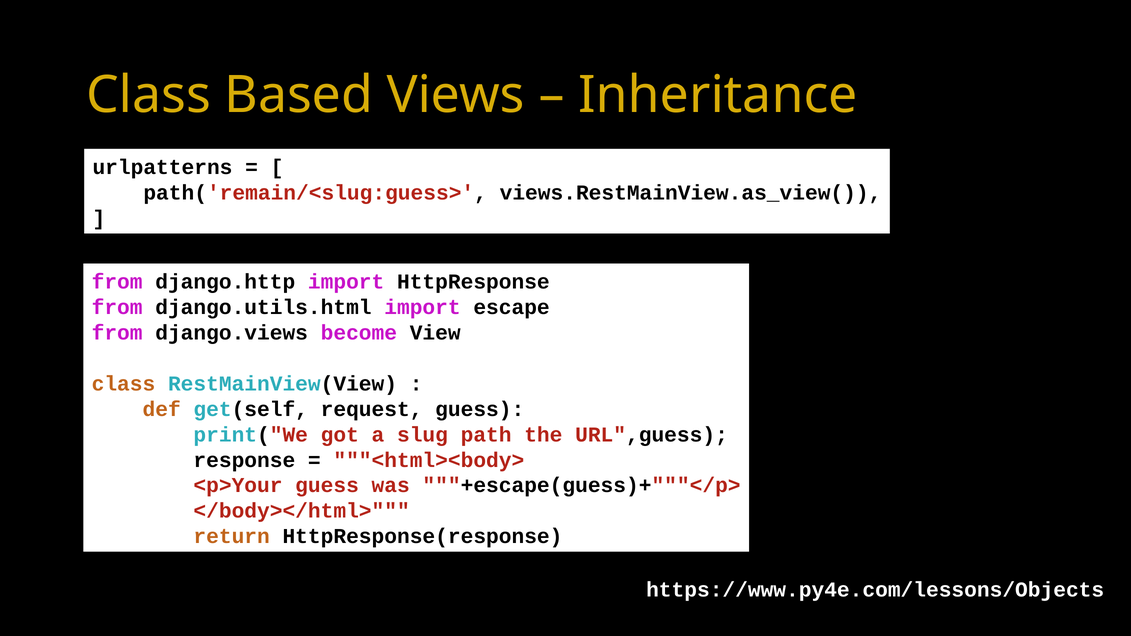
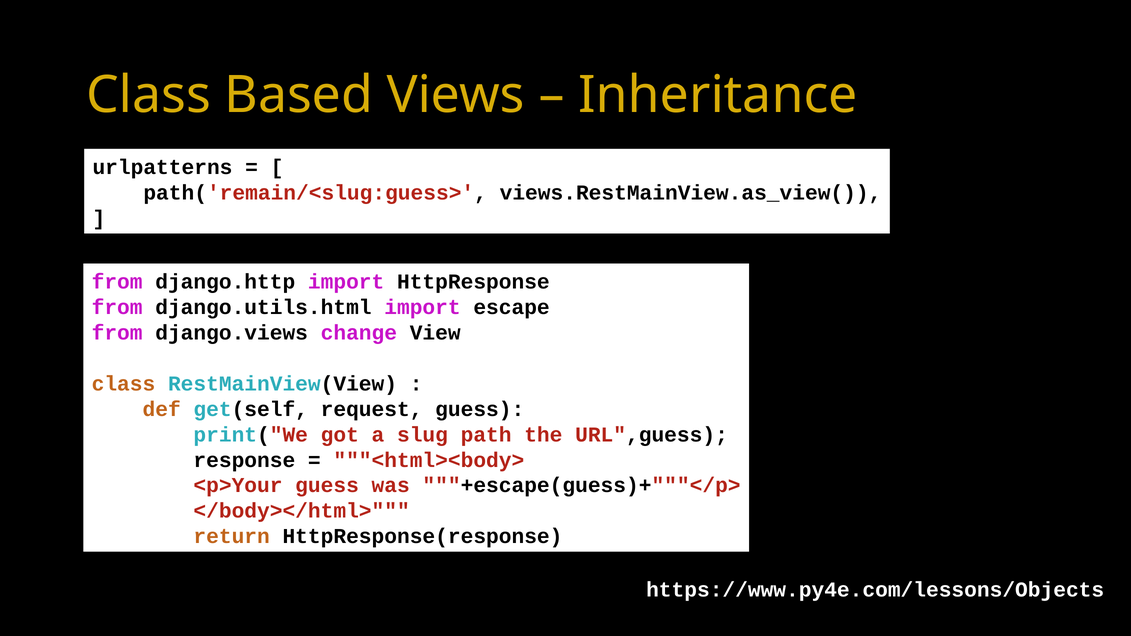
become: become -> change (359, 333)
